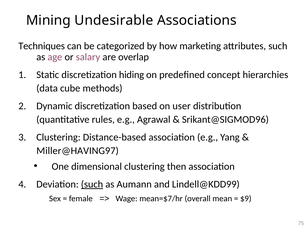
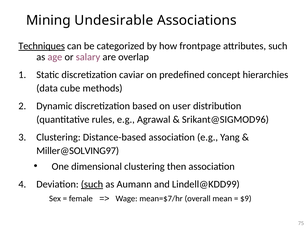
Techniques underline: none -> present (42, 46)
marketing: marketing -> frontpage (200, 46)
hiding: hiding -> caviar (131, 75)
Miller@HAVING97: Miller@HAVING97 -> Miller@SOLVING97 (78, 151)
